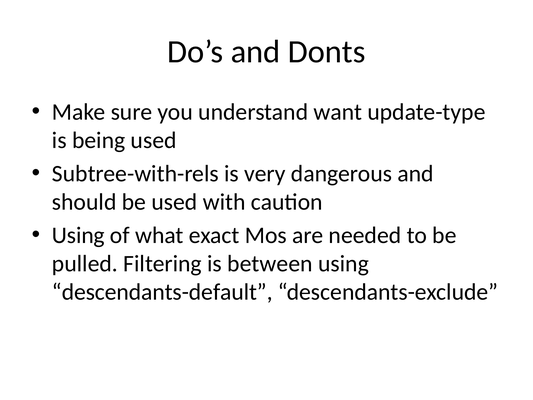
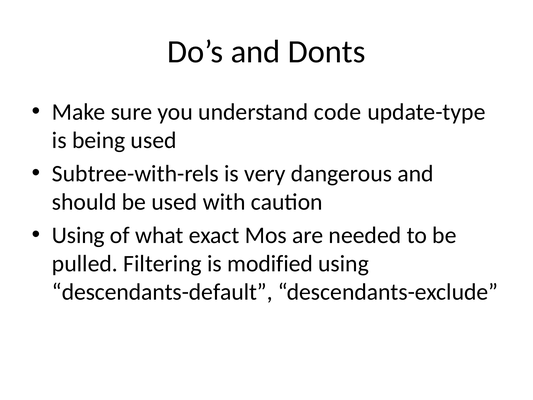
want: want -> code (338, 112)
between: between -> modified (270, 263)
